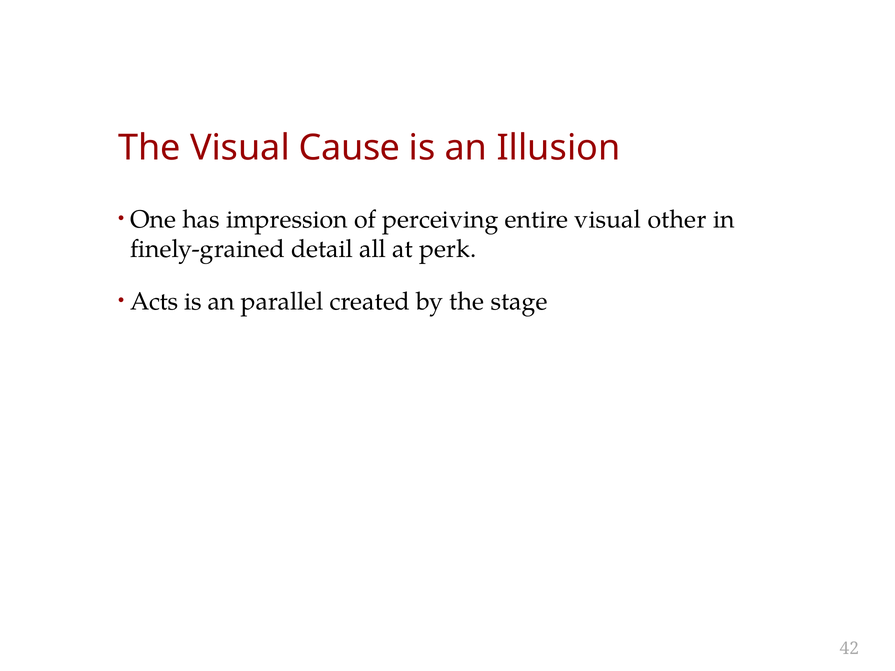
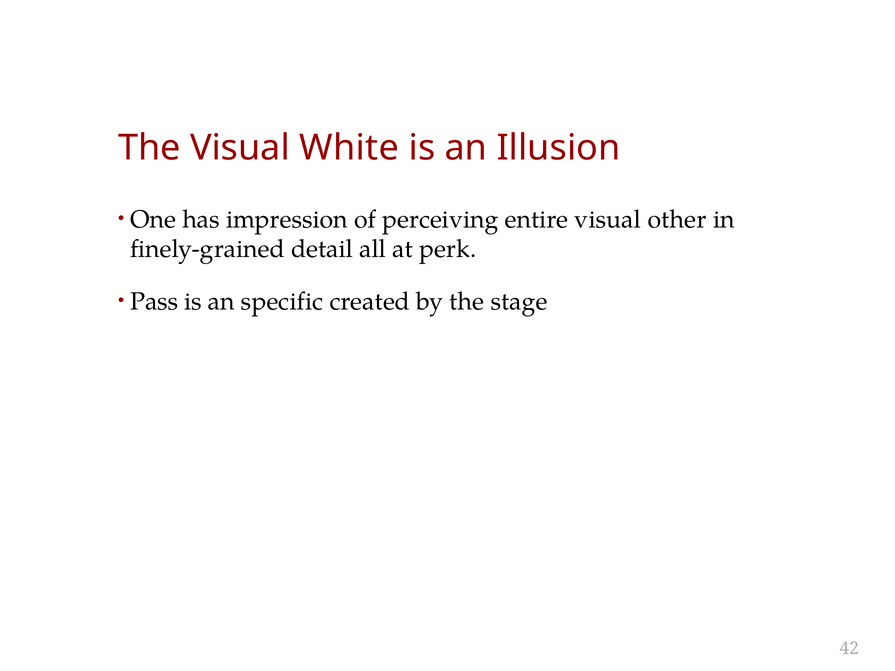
Cause: Cause -> White (349, 148)
Acts: Acts -> Pass (154, 302)
parallel: parallel -> specific (282, 302)
